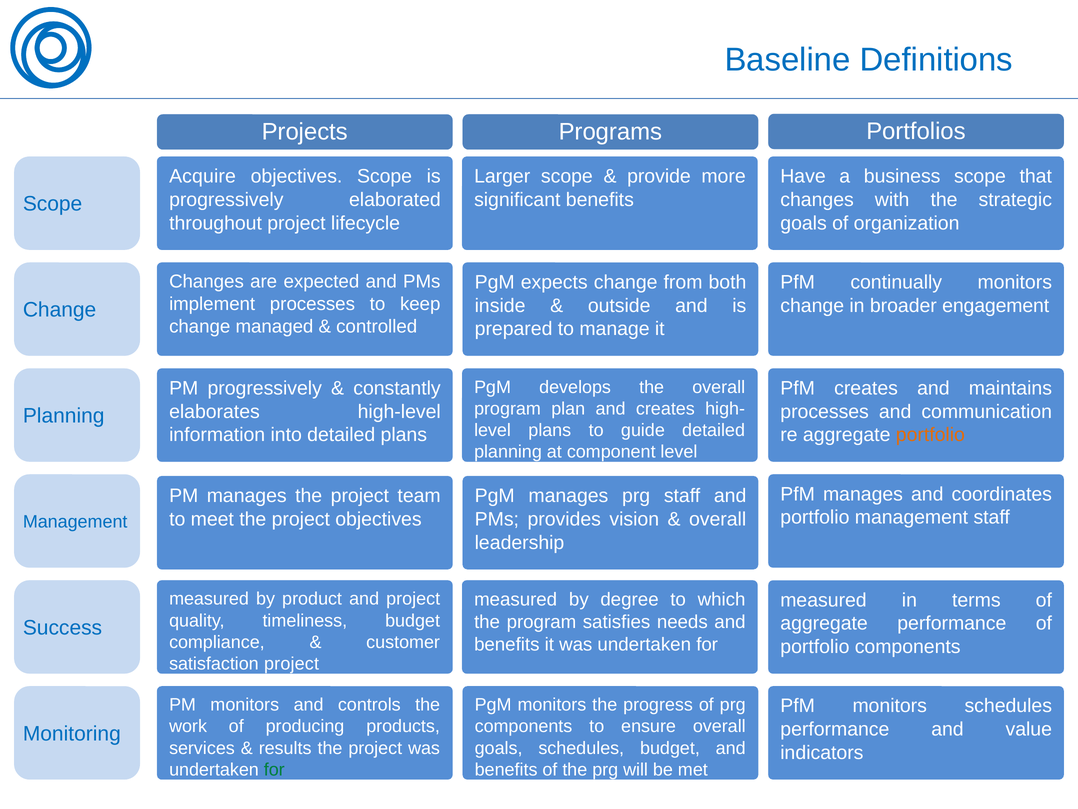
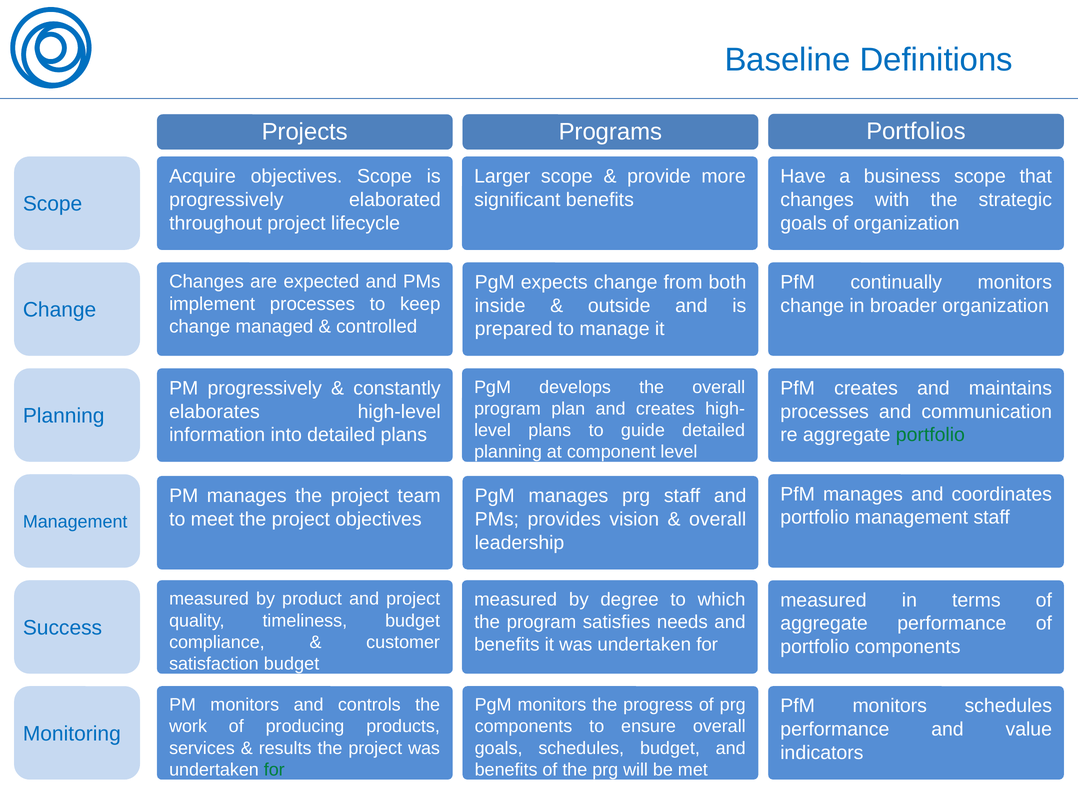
broader engagement: engagement -> organization (996, 305)
portfolio colour: orange -> green (930, 435)
satisfaction project: project -> budget (292, 663)
